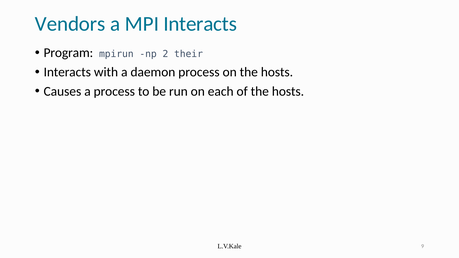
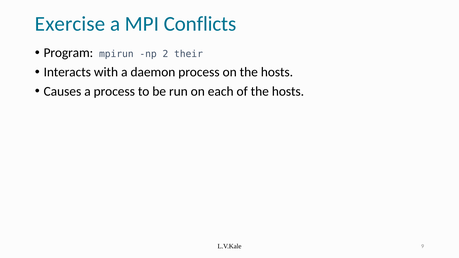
Vendors: Vendors -> Exercise (70, 24)
MPI Interacts: Interacts -> Conflicts (200, 24)
